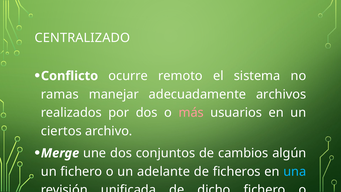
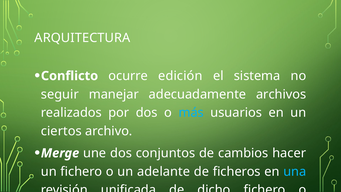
CENTRALIZADO: CENTRALIZADO -> ARQUITECTURA (82, 38)
remoto: remoto -> edición (180, 76)
ramas: ramas -> seguir (60, 94)
más colour: pink -> light blue (191, 113)
algún: algún -> hacer (289, 153)
